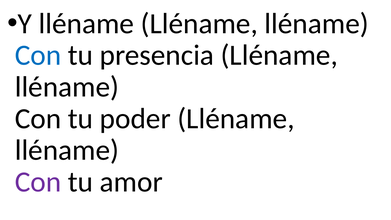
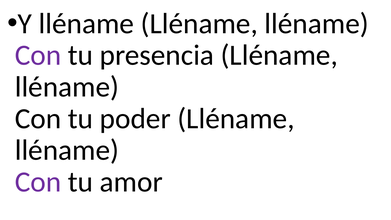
Con colour: blue -> purple (38, 55)
